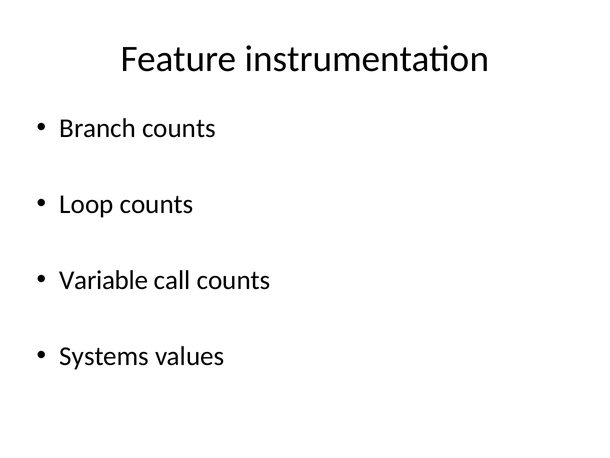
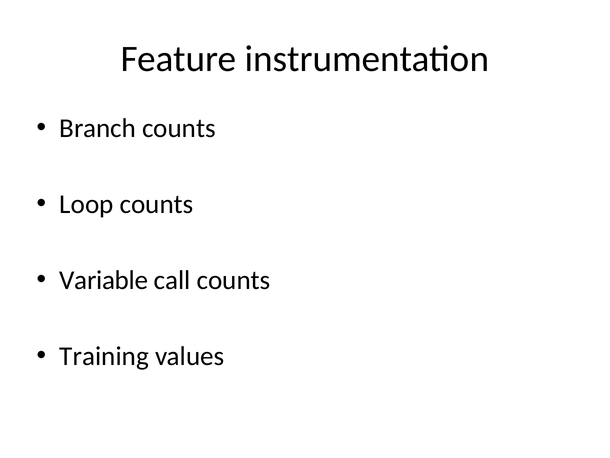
Systems: Systems -> Training (104, 356)
